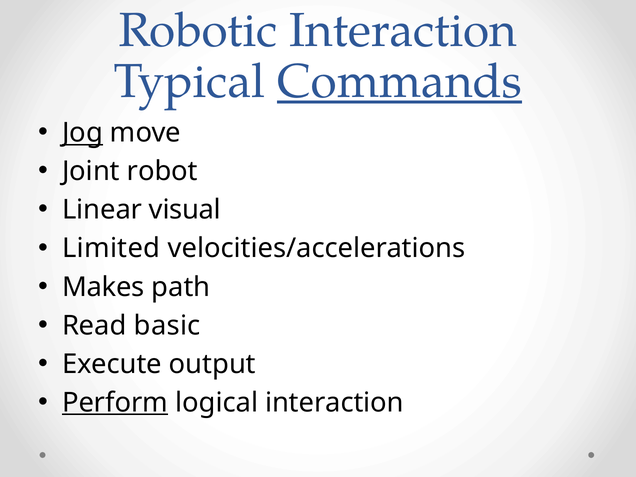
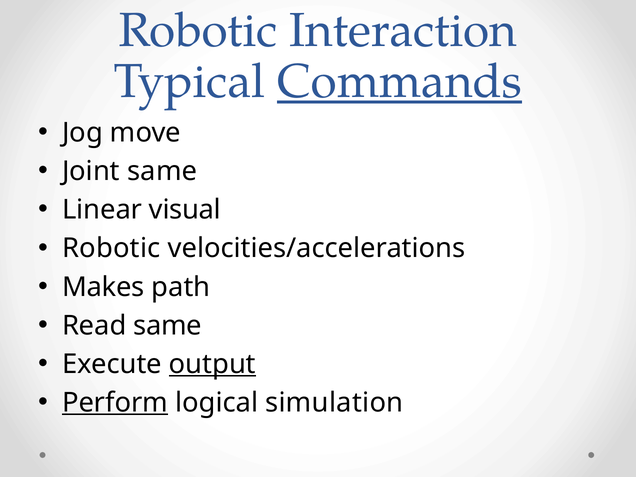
Jog underline: present -> none (82, 133)
Joint robot: robot -> same (162, 171)
Limited: Limited -> Robotic (111, 248)
Read basic: basic -> same (168, 326)
output underline: none -> present (212, 364)
logical interaction: interaction -> simulation (334, 403)
